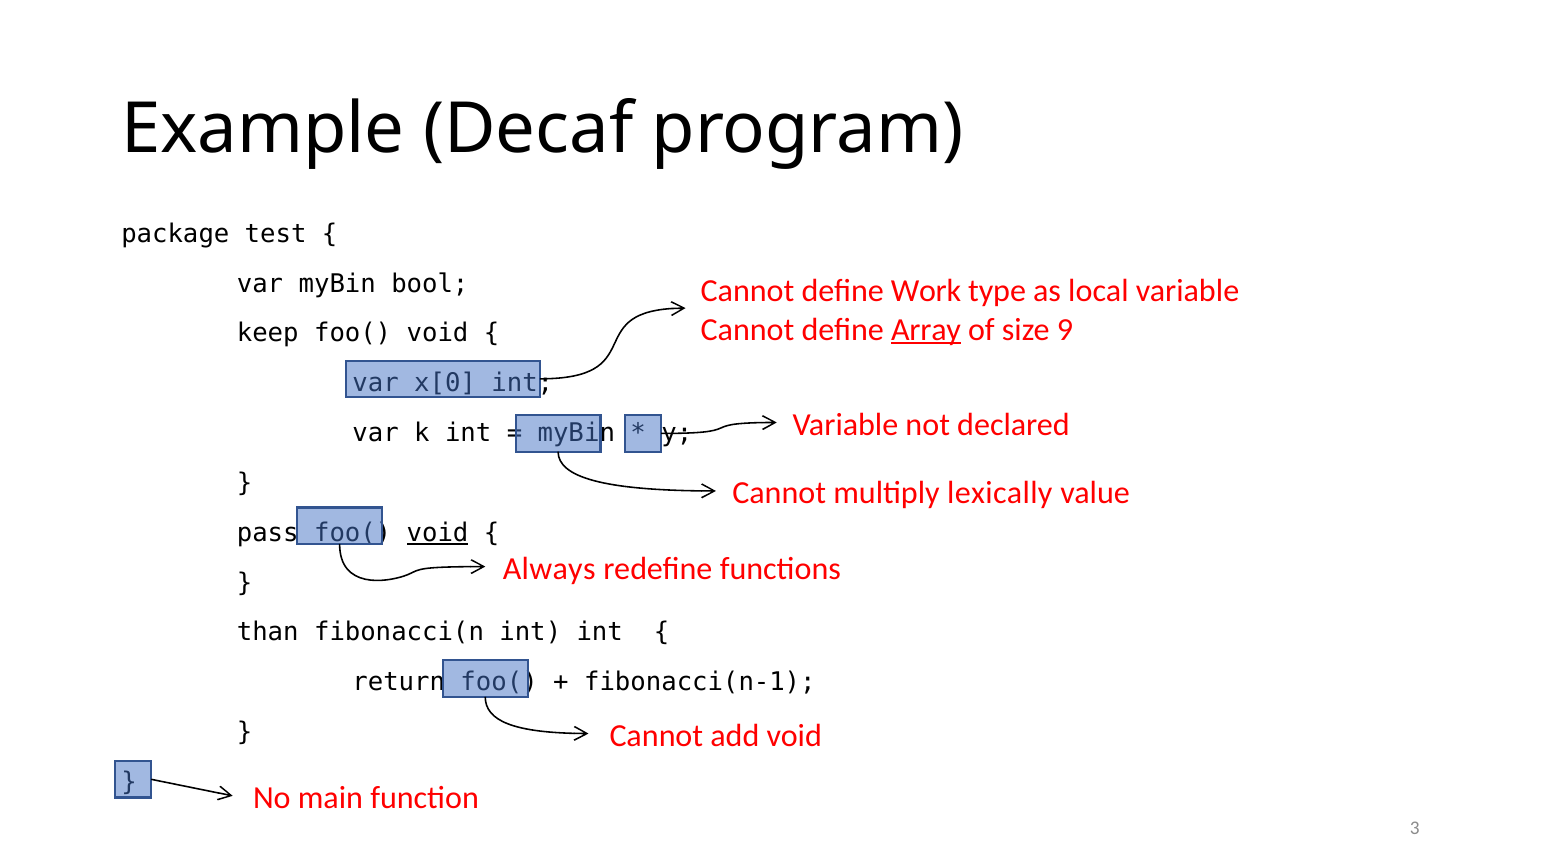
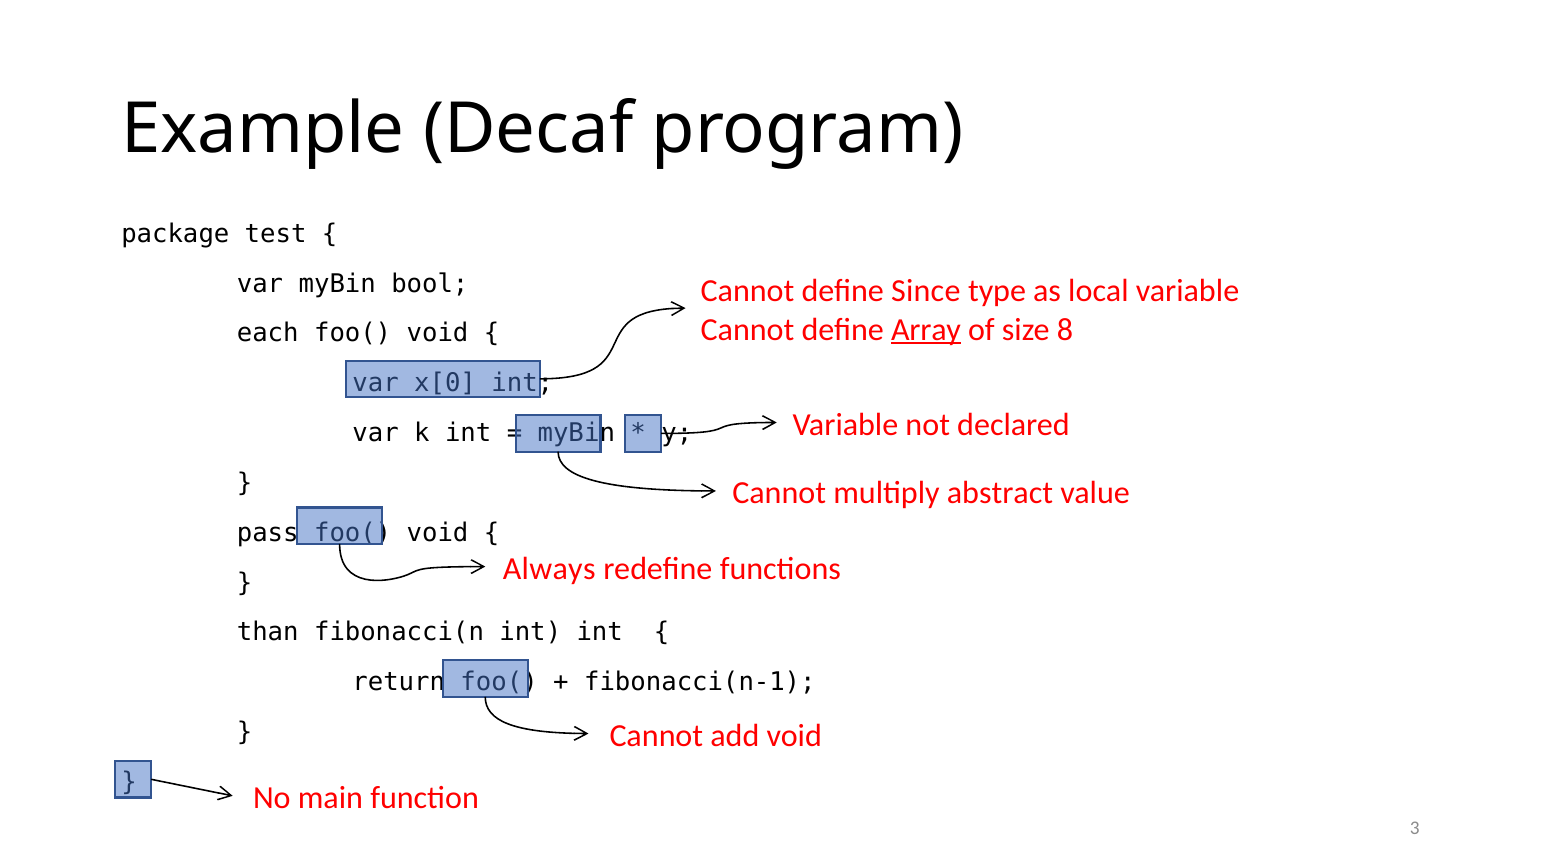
Work: Work -> Since (926, 291)
9: 9 -> 8 (1065, 330)
keep: keep -> each (268, 333)
lexically: lexically -> abstract (1000, 493)
void underline: present -> none (438, 533)
